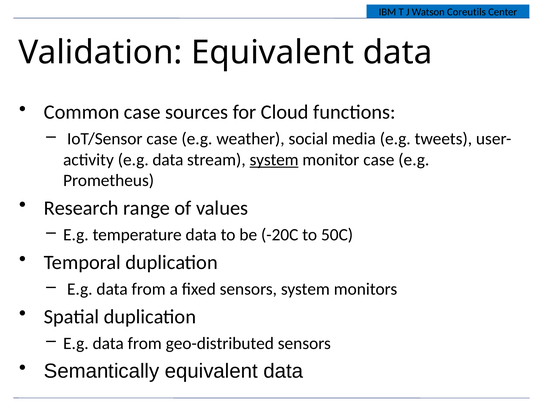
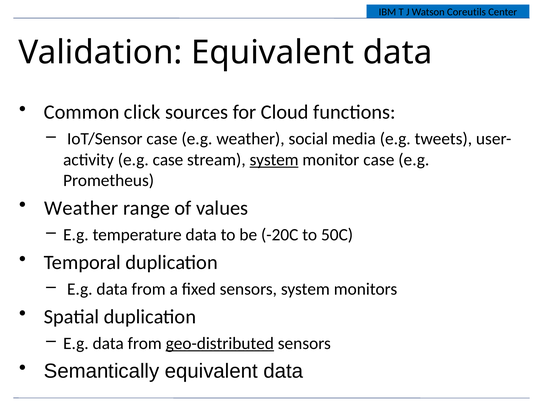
Common case: case -> click (142, 112)
data: data -> case (168, 160)
Research: Research -> Weather (81, 208)
geo-distributed underline: none -> present (220, 344)
